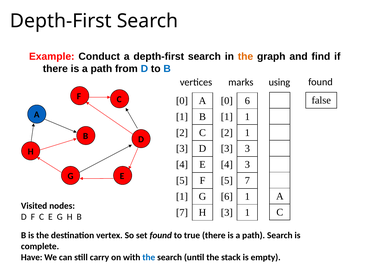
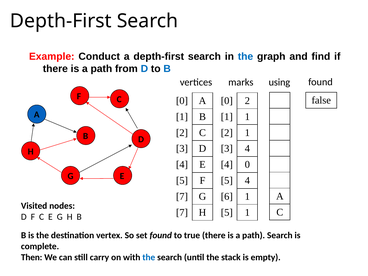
the colour: orange -> blue (245, 57)
0 6: 6 -> 2 (247, 101)
3 3: 3 -> 4 (247, 149)
4 3: 3 -> 0 (247, 165)
5 7: 7 -> 4 (247, 181)
1: 1 -> 7 (182, 197)
3: 3 -> 5 (227, 212)
Have: Have -> Then (32, 257)
